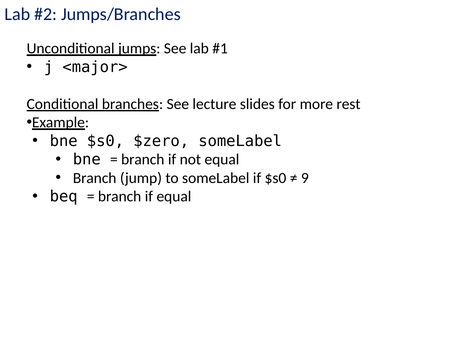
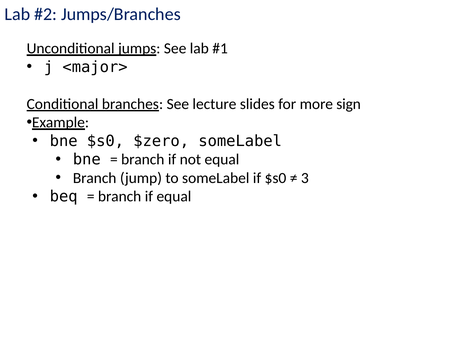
rest: rest -> sign (349, 104)
9: 9 -> 3 (305, 178)
